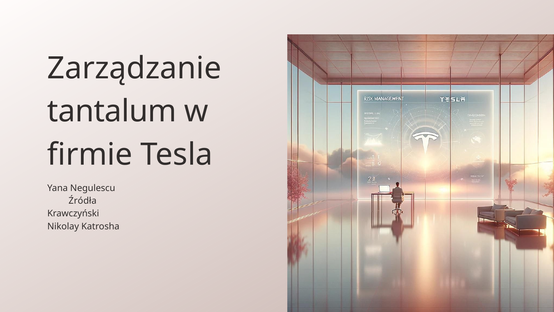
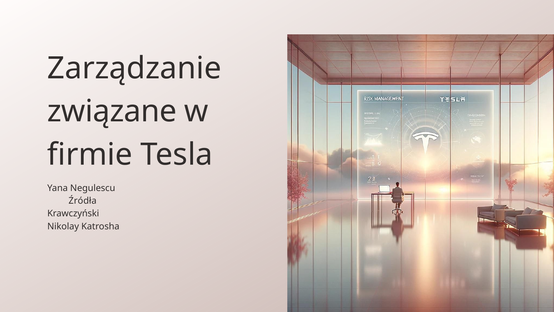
tantalum: tantalum -> związane (112, 111)
